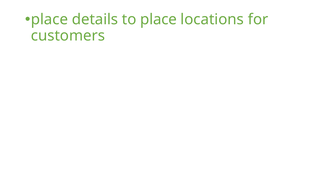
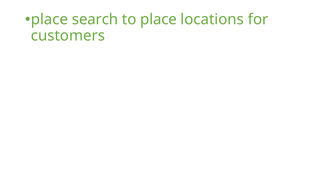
details: details -> search (95, 19)
